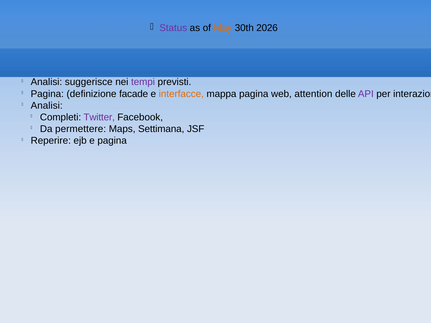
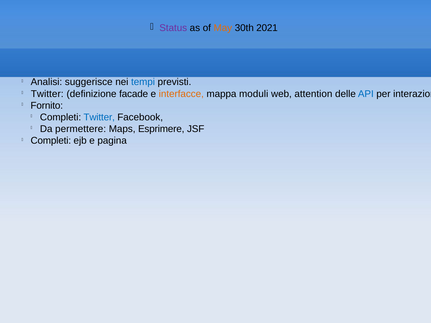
2026: 2026 -> 2021 (267, 28)
tempi colour: purple -> blue (143, 82)
Pagina: Pagina -> Twitter (47, 94)
mappa pagina: pagina -> moduli (254, 94)
API colour: purple -> blue (366, 94)
Analisi: Analisi -> Fornito (47, 106)
Twitter colour: purple -> blue (99, 117)
Settimana: Settimana -> Esprimere (161, 129)
Reperire: Reperire -> Completi (51, 141)
